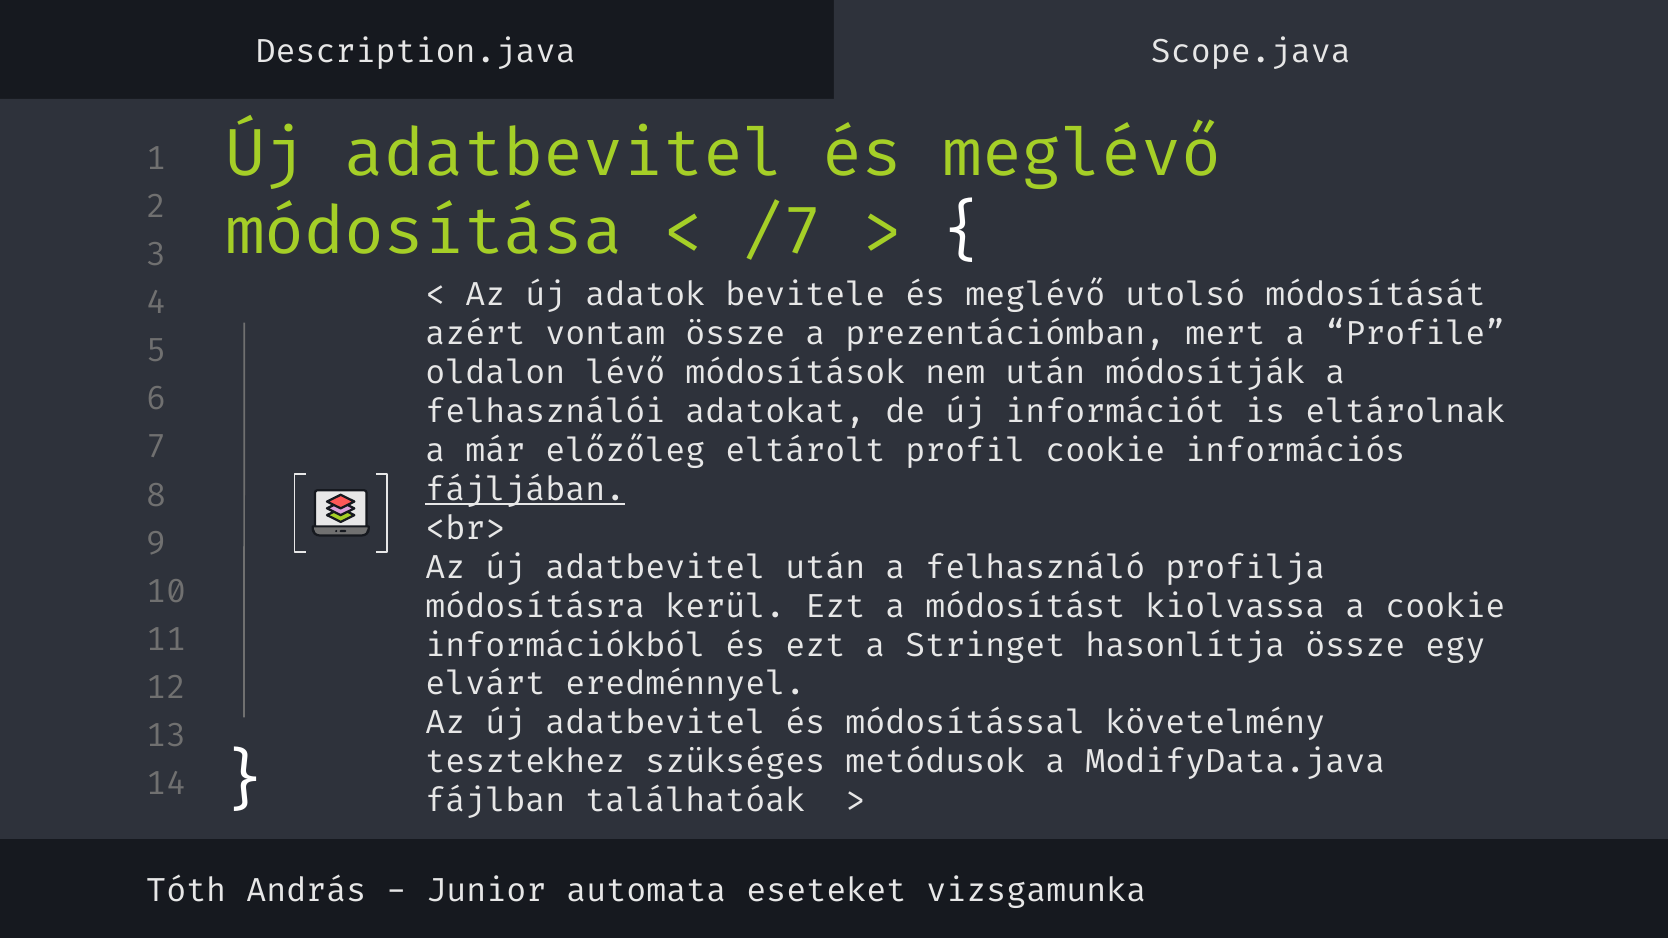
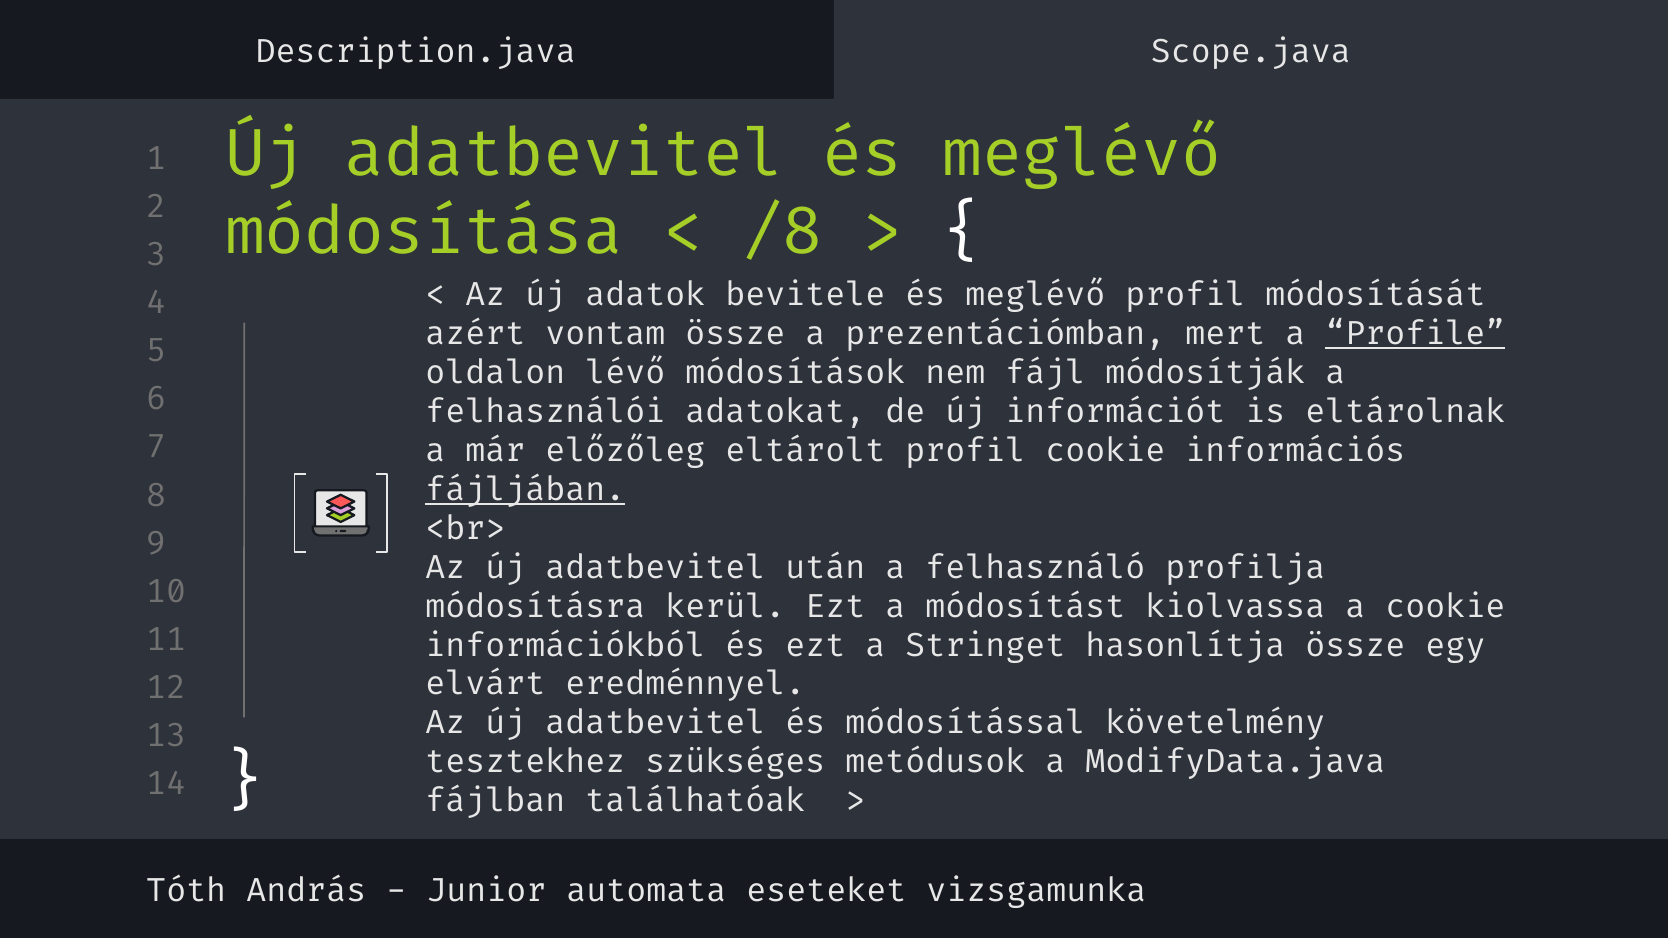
/7: /7 -> /8 (783, 232)
meglévő utolsó: utolsó -> profil (1185, 295)
Profile underline: none -> present (1415, 334)
nem után: után -> fájl (1045, 373)
